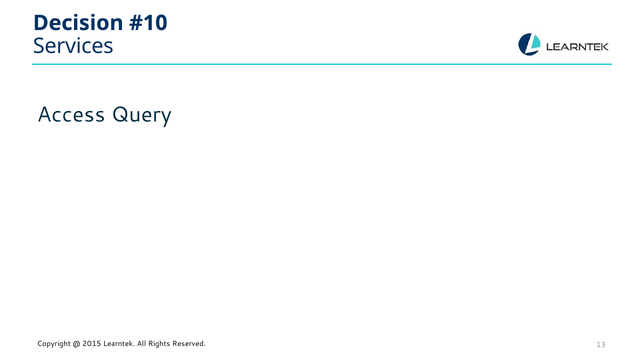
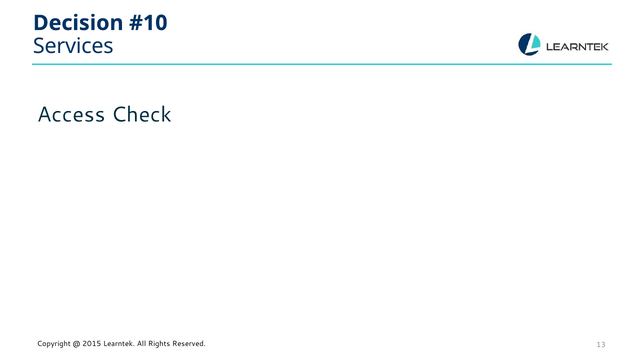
Query: Query -> Check (141, 115)
